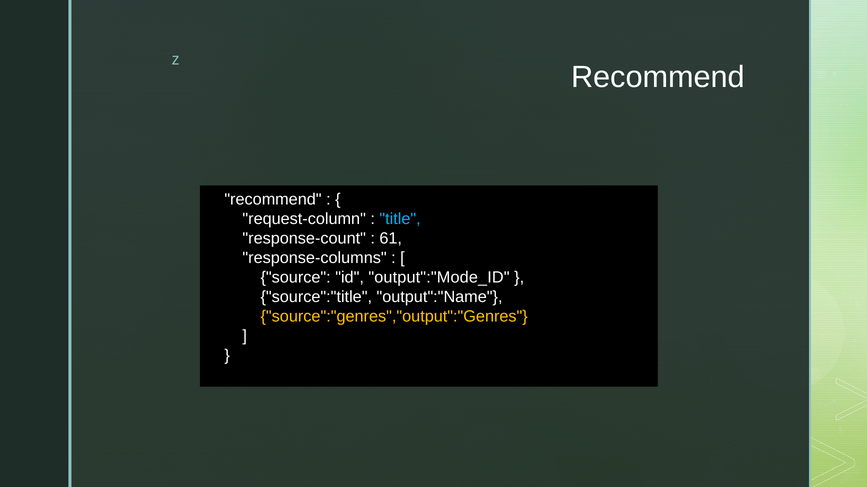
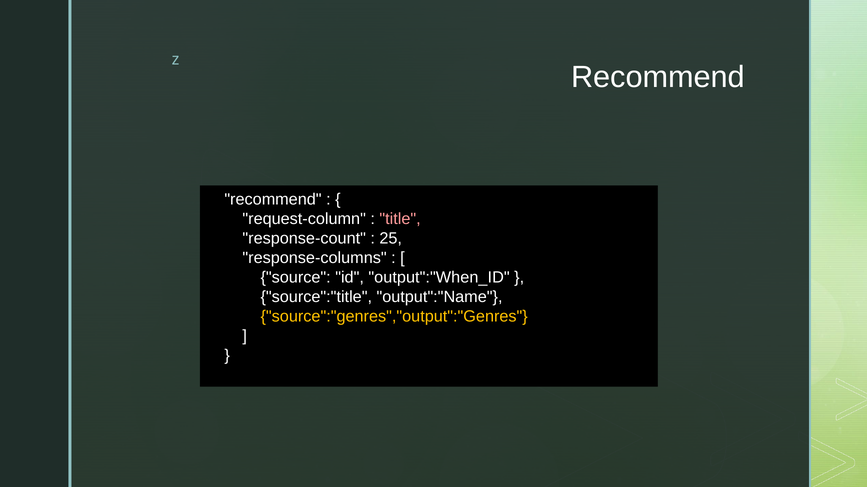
title colour: light blue -> pink (400, 219)
61: 61 -> 25 (391, 239)
output":"Mode_ID: output":"Mode_ID -> output":"When_ID (439, 278)
